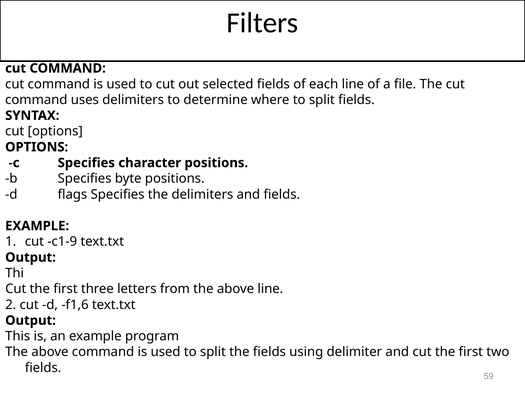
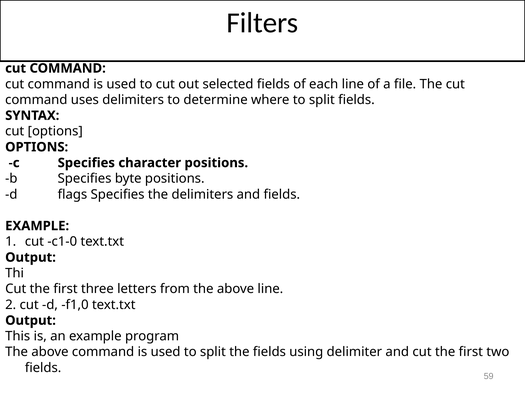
c1-9: c1-9 -> c1-0 (62, 241)
f1,6: f1,6 -> f1,0 (75, 304)
